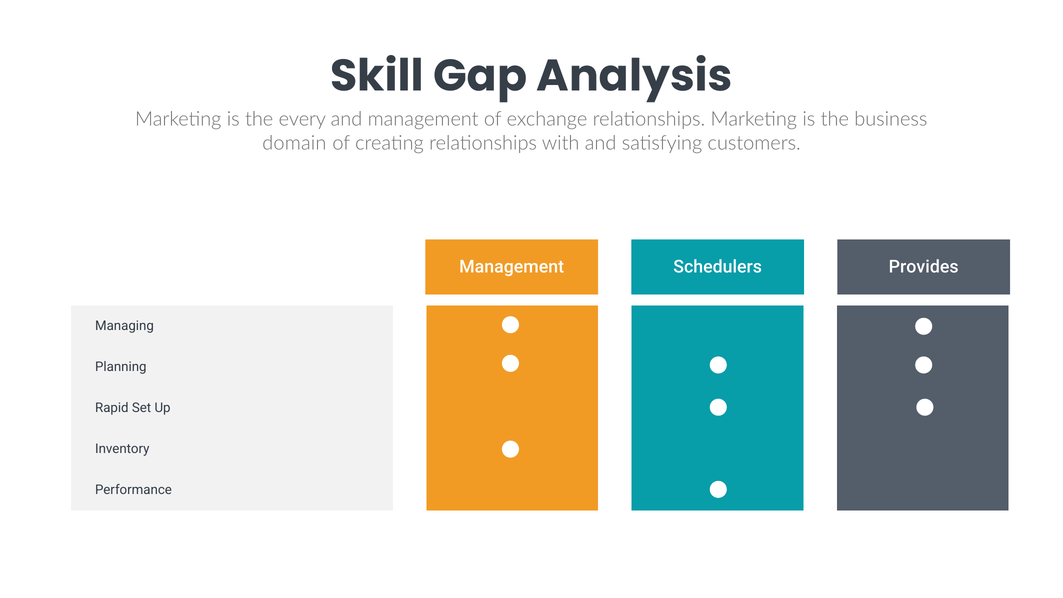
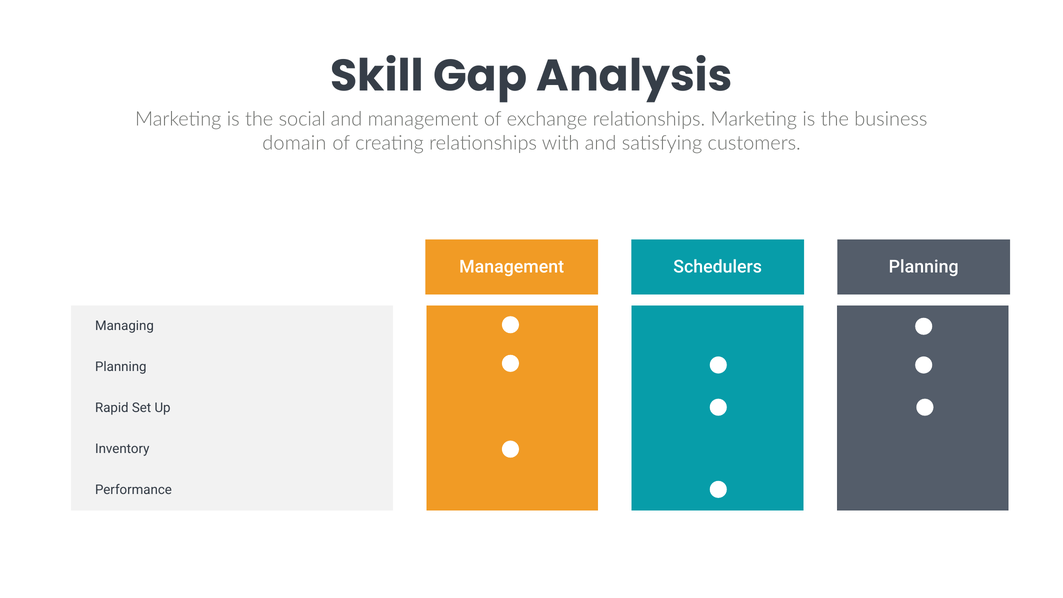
every: every -> social (302, 119)
Schedulers Provides: Provides -> Planning (924, 267)
